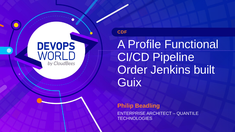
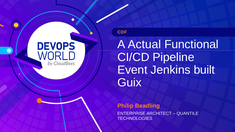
Profile: Profile -> Actual (144, 45)
Order: Order -> Event (132, 70)
